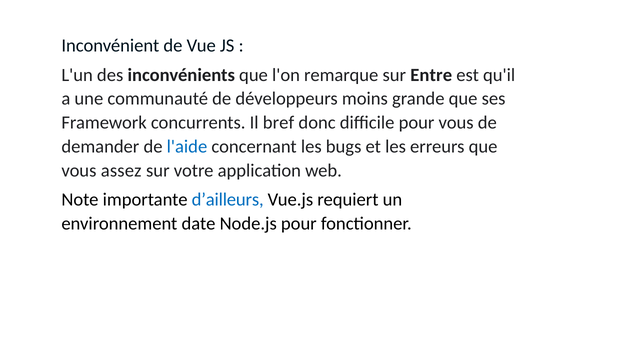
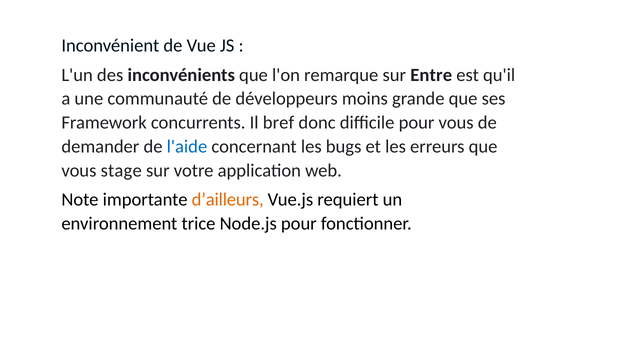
assez: assez -> stage (121, 171)
d’ailleurs colour: blue -> orange (228, 200)
date: date -> trice (199, 224)
